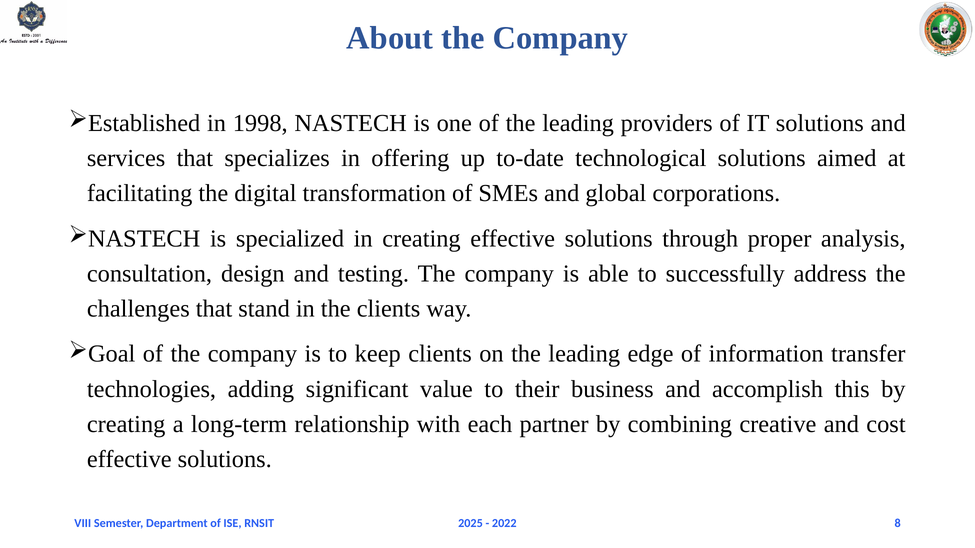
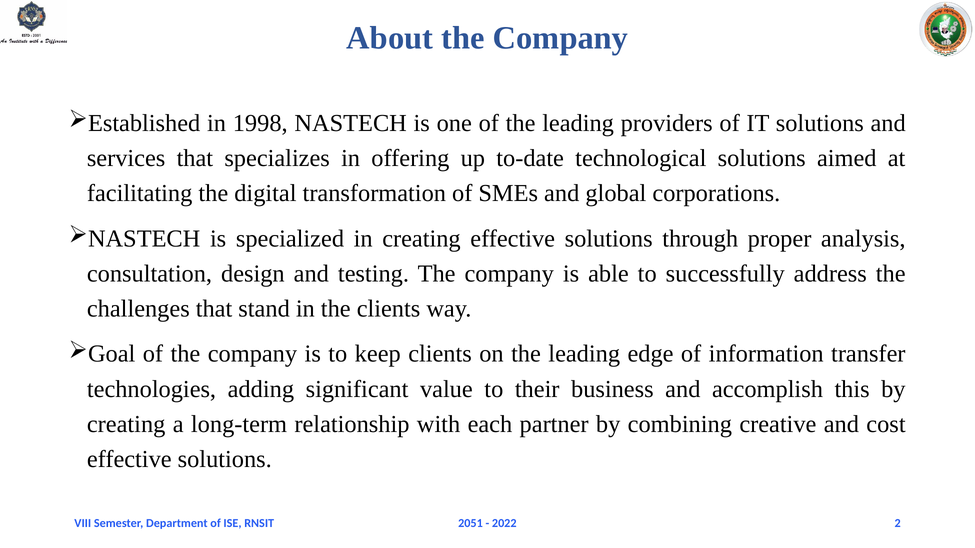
2025: 2025 -> 2051 (470, 524)
8: 8 -> 2 (898, 524)
